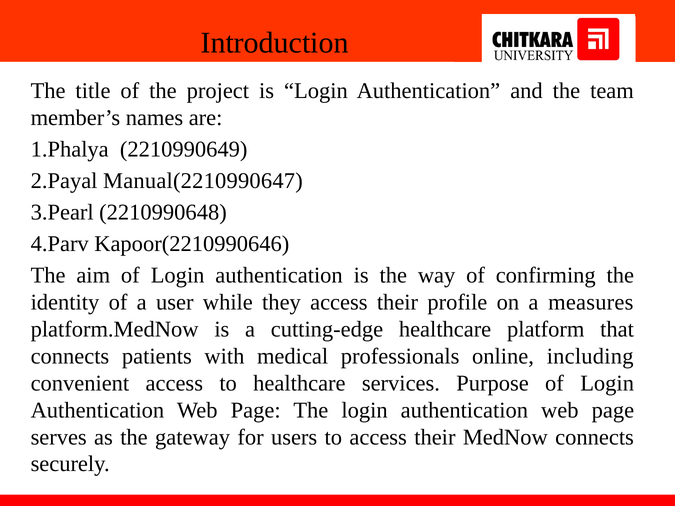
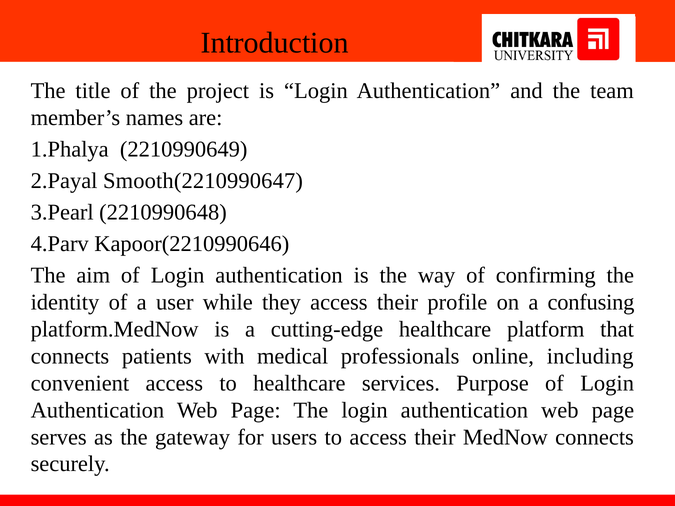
Manual(2210990647: Manual(2210990647 -> Smooth(2210990647 (203, 181)
measures: measures -> confusing (591, 302)
